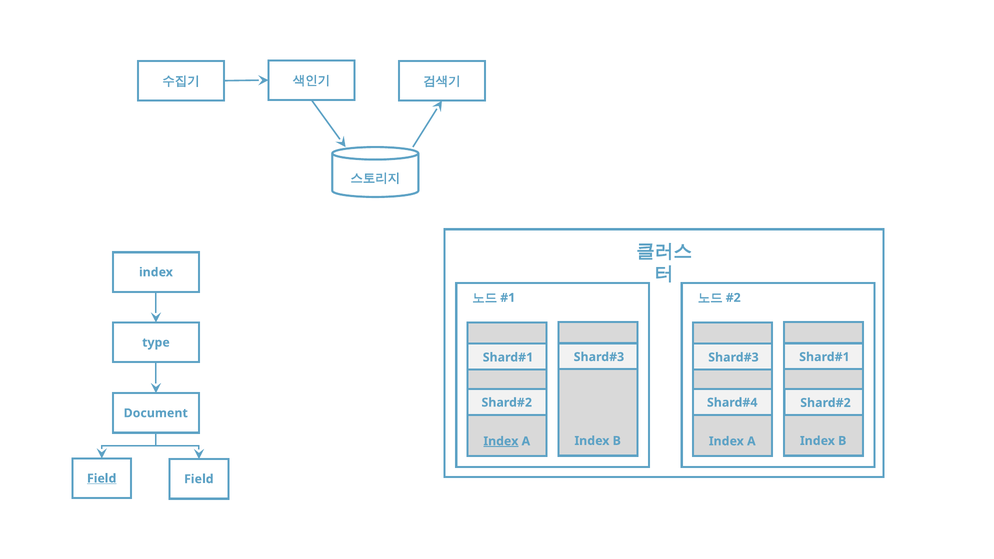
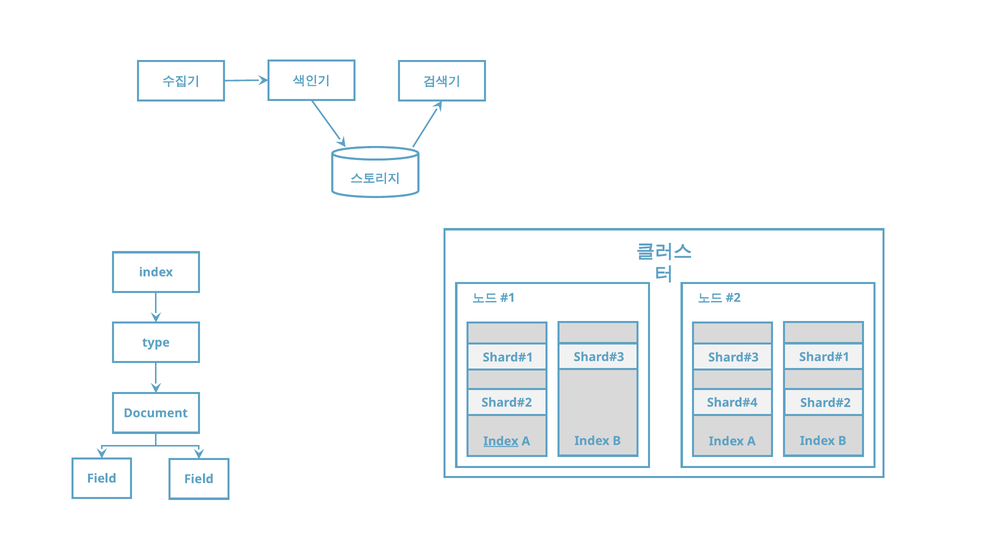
Field underline: present -> none (102, 479)
